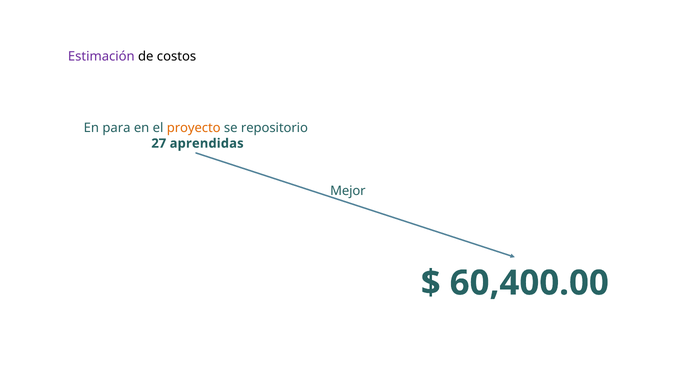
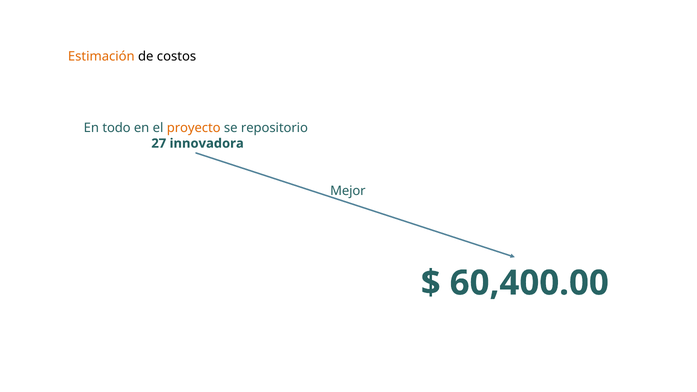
Estimación colour: purple -> orange (101, 56)
para: para -> todo (117, 128)
aprendidas: aprendidas -> innovadora (207, 143)
